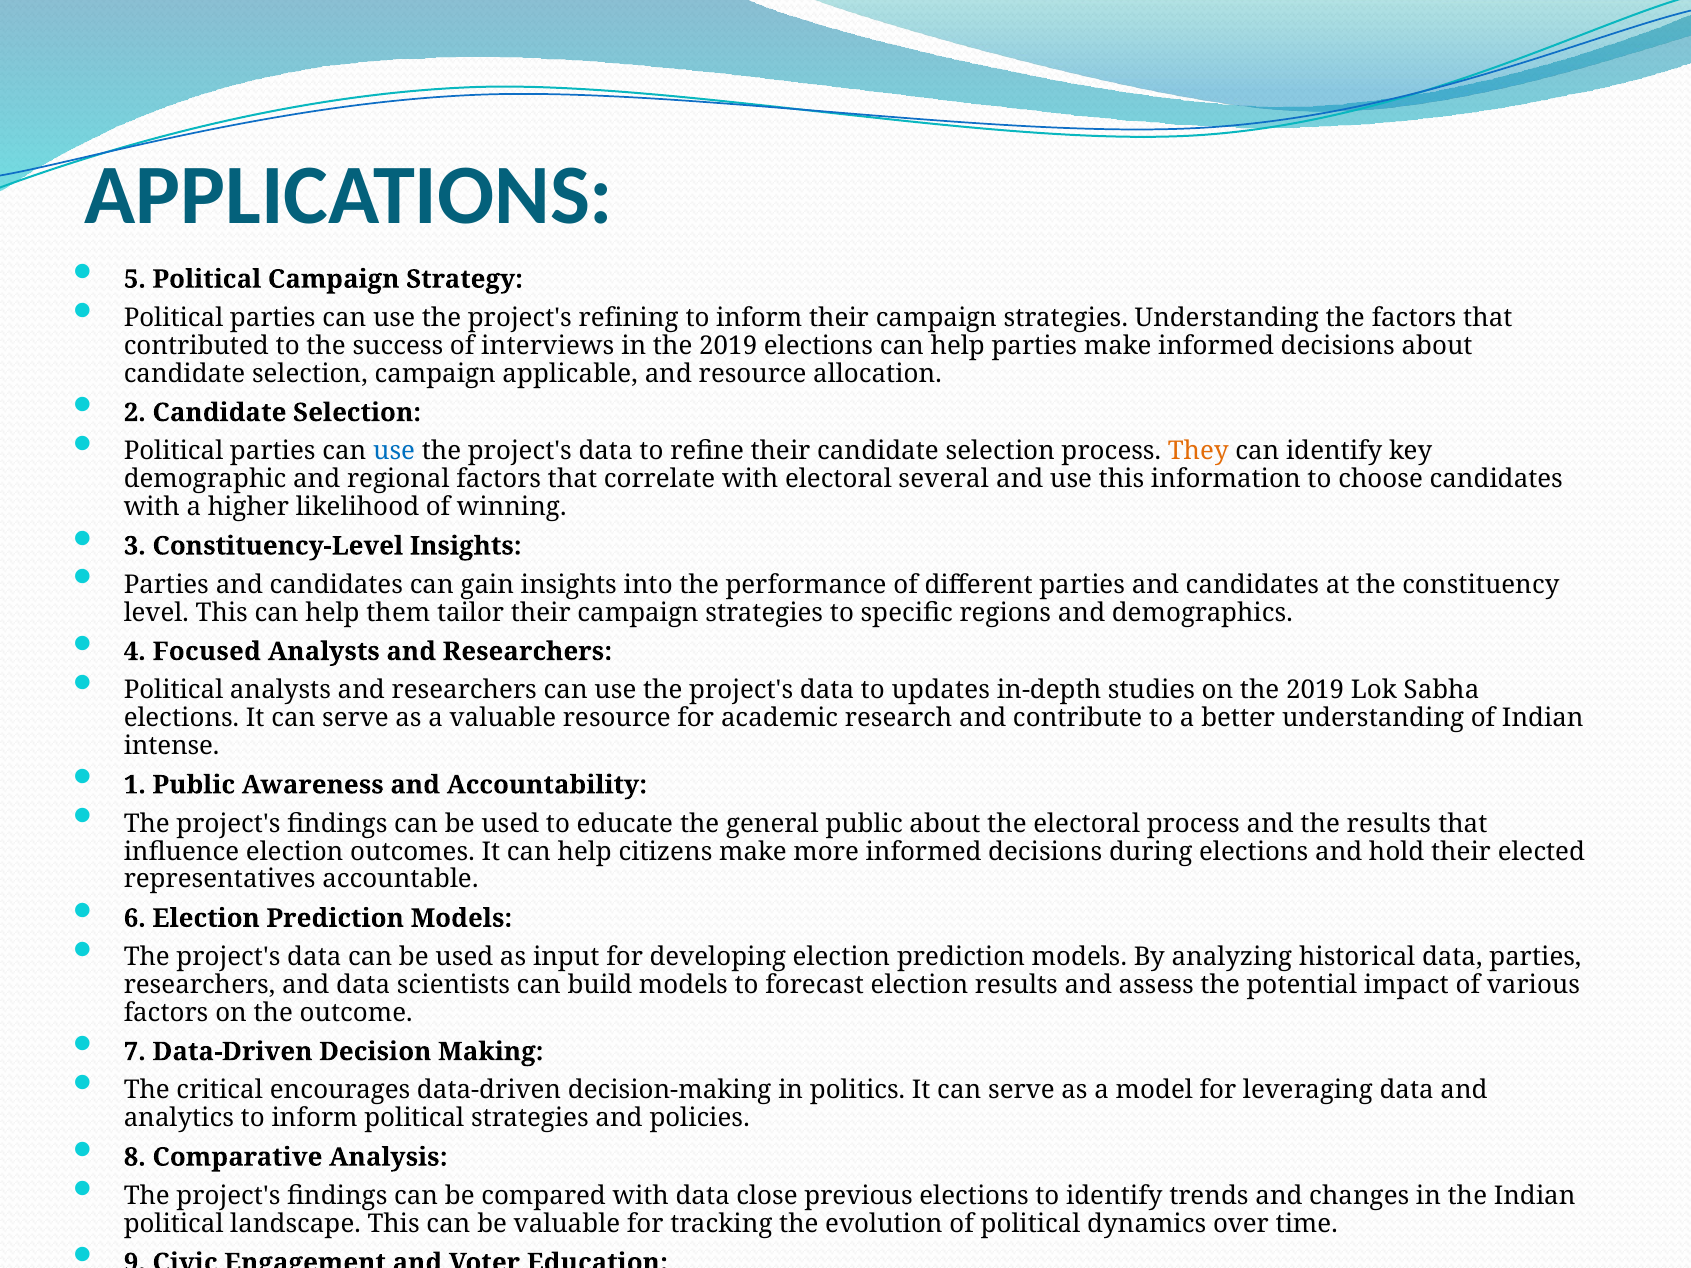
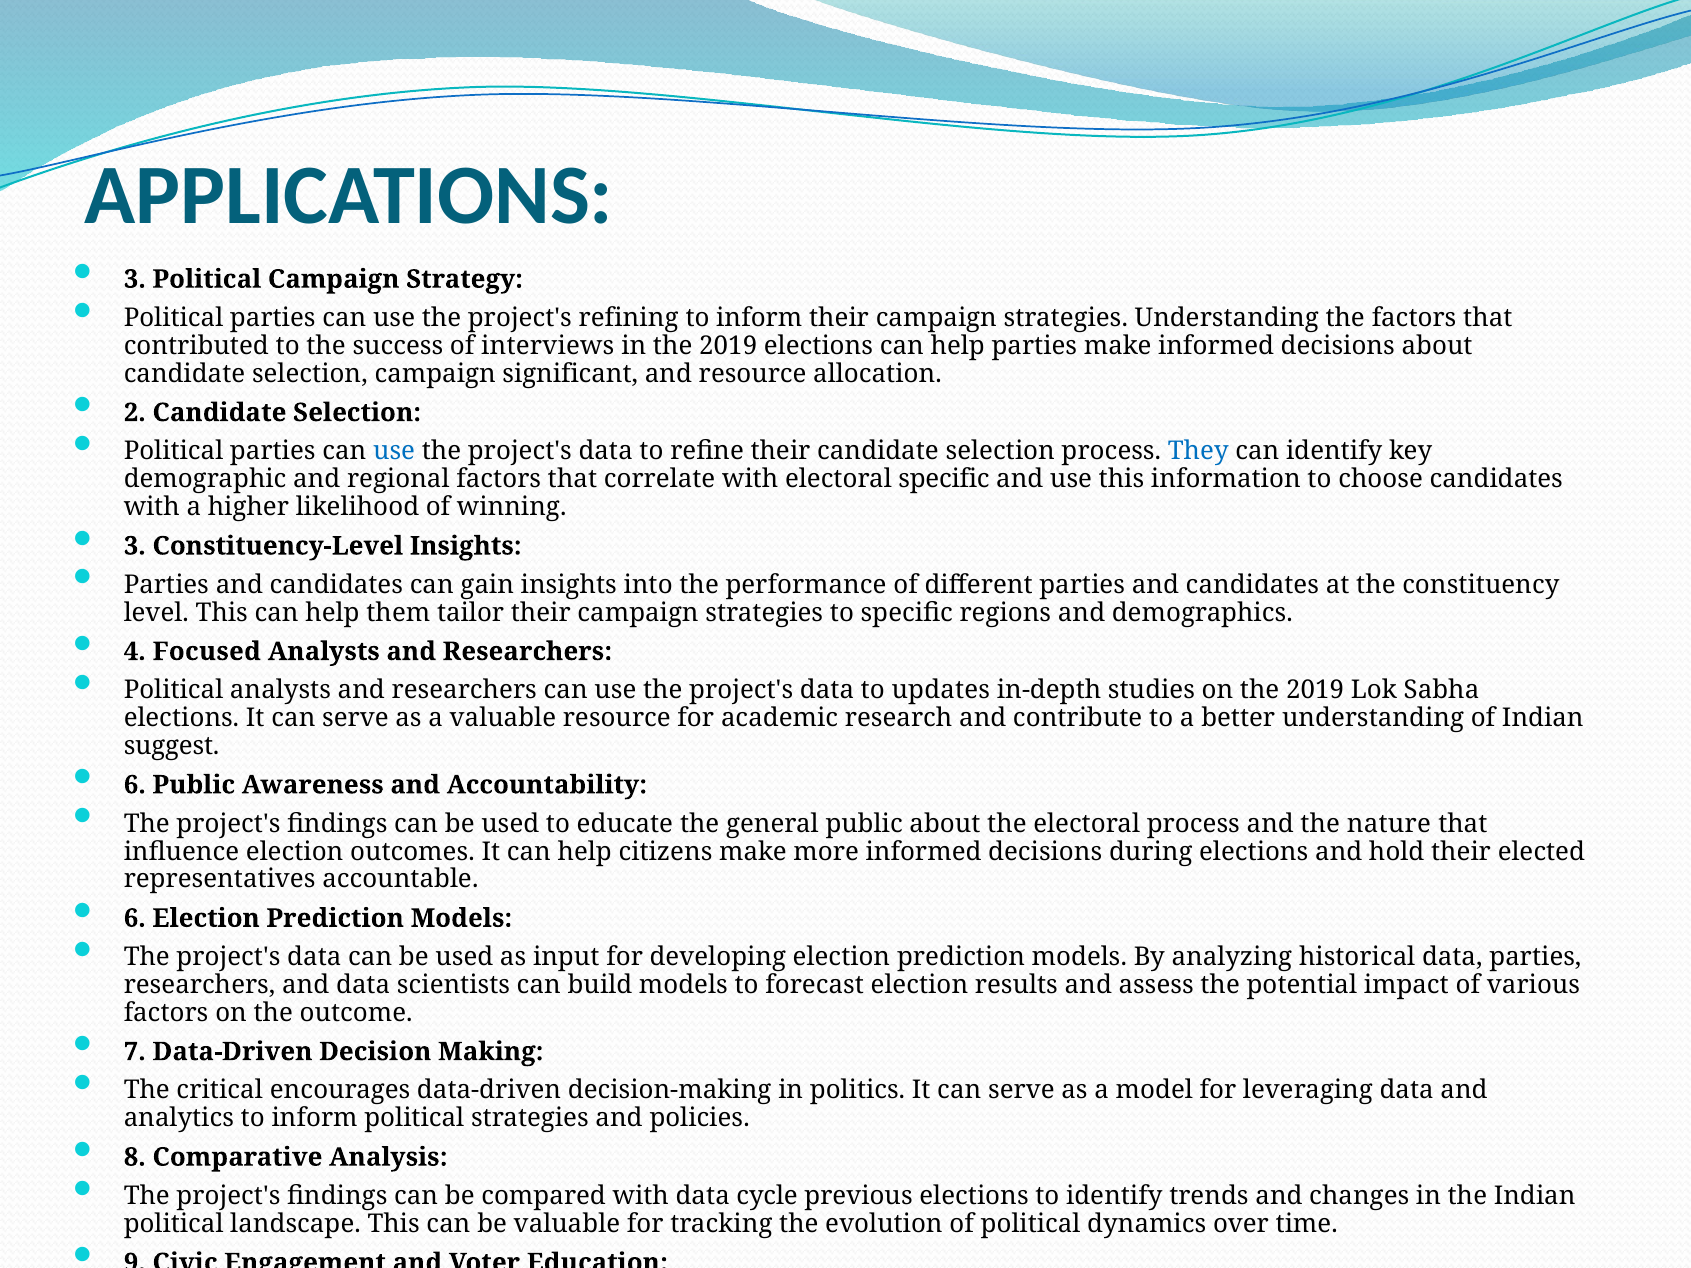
5: 5 -> 3 (135, 279)
applicable: applicable -> significant (570, 374)
They colour: orange -> blue (1198, 452)
electoral several: several -> specific (944, 479)
intense: intense -> suggest (172, 746)
1: 1 -> 6 (135, 785)
the results: results -> nature (1389, 824)
close: close -> cycle (767, 1196)
